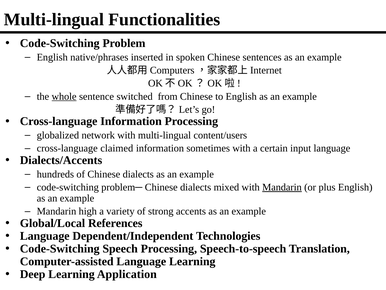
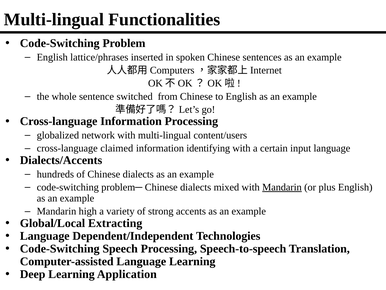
native/phrases: native/phrases -> lattice/phrases (99, 57)
whole underline: present -> none (64, 96)
sometimes: sometimes -> identifying (208, 148)
References: References -> Extracting (115, 223)
